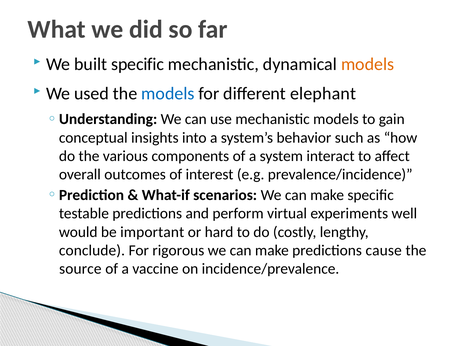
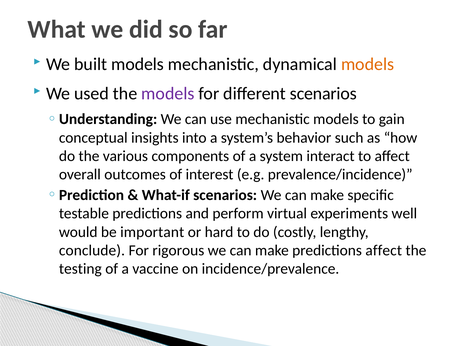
built specific: specific -> models (138, 64)
models colour: blue -> purple (168, 93)
different elephant: elephant -> scenarios (323, 93)
predictions cause: cause -> affect (384, 250)
source: source -> testing (80, 269)
